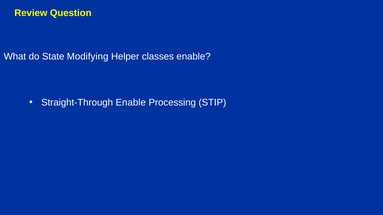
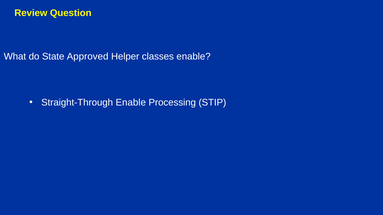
Modifying: Modifying -> Approved (88, 57)
